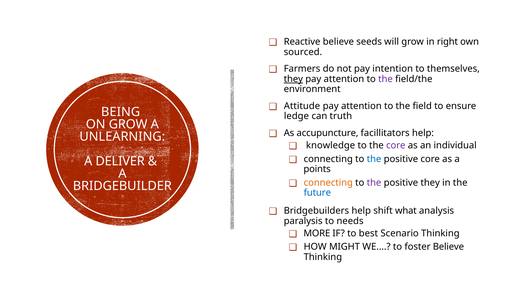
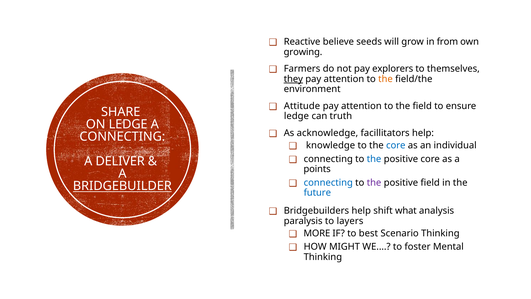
right: right -> from (447, 42)
sourced: sourced -> growing (303, 52)
intention: intention -> explorers (393, 69)
the colour: purple -> orange (385, 79)
BEING: BEING -> SHARE (121, 112)
ON GROW: GROW -> LEDGE (128, 124)
accupuncture: accupuncture -> acknowledge (327, 133)
UNLEARNING: UNLEARNING -> CONNECTING (122, 136)
core colour: purple -> blue (396, 145)
connecting colour: orange -> blue (328, 182)
positive they: they -> field (430, 182)
BRIDGEBUILDER underline: none -> present (122, 186)
needs: needs -> layers (350, 221)
foster Believe: Believe -> Mental (448, 247)
